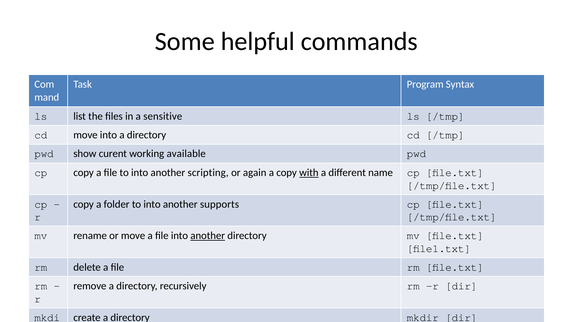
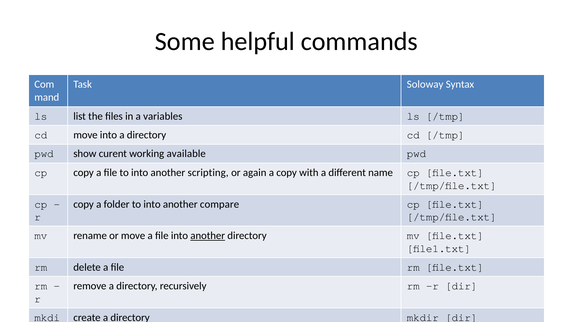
Program: Program -> Soloway (425, 84)
sensitive: sensitive -> variables (163, 116)
with underline: present -> none (309, 173)
supports: supports -> compare (220, 204)
